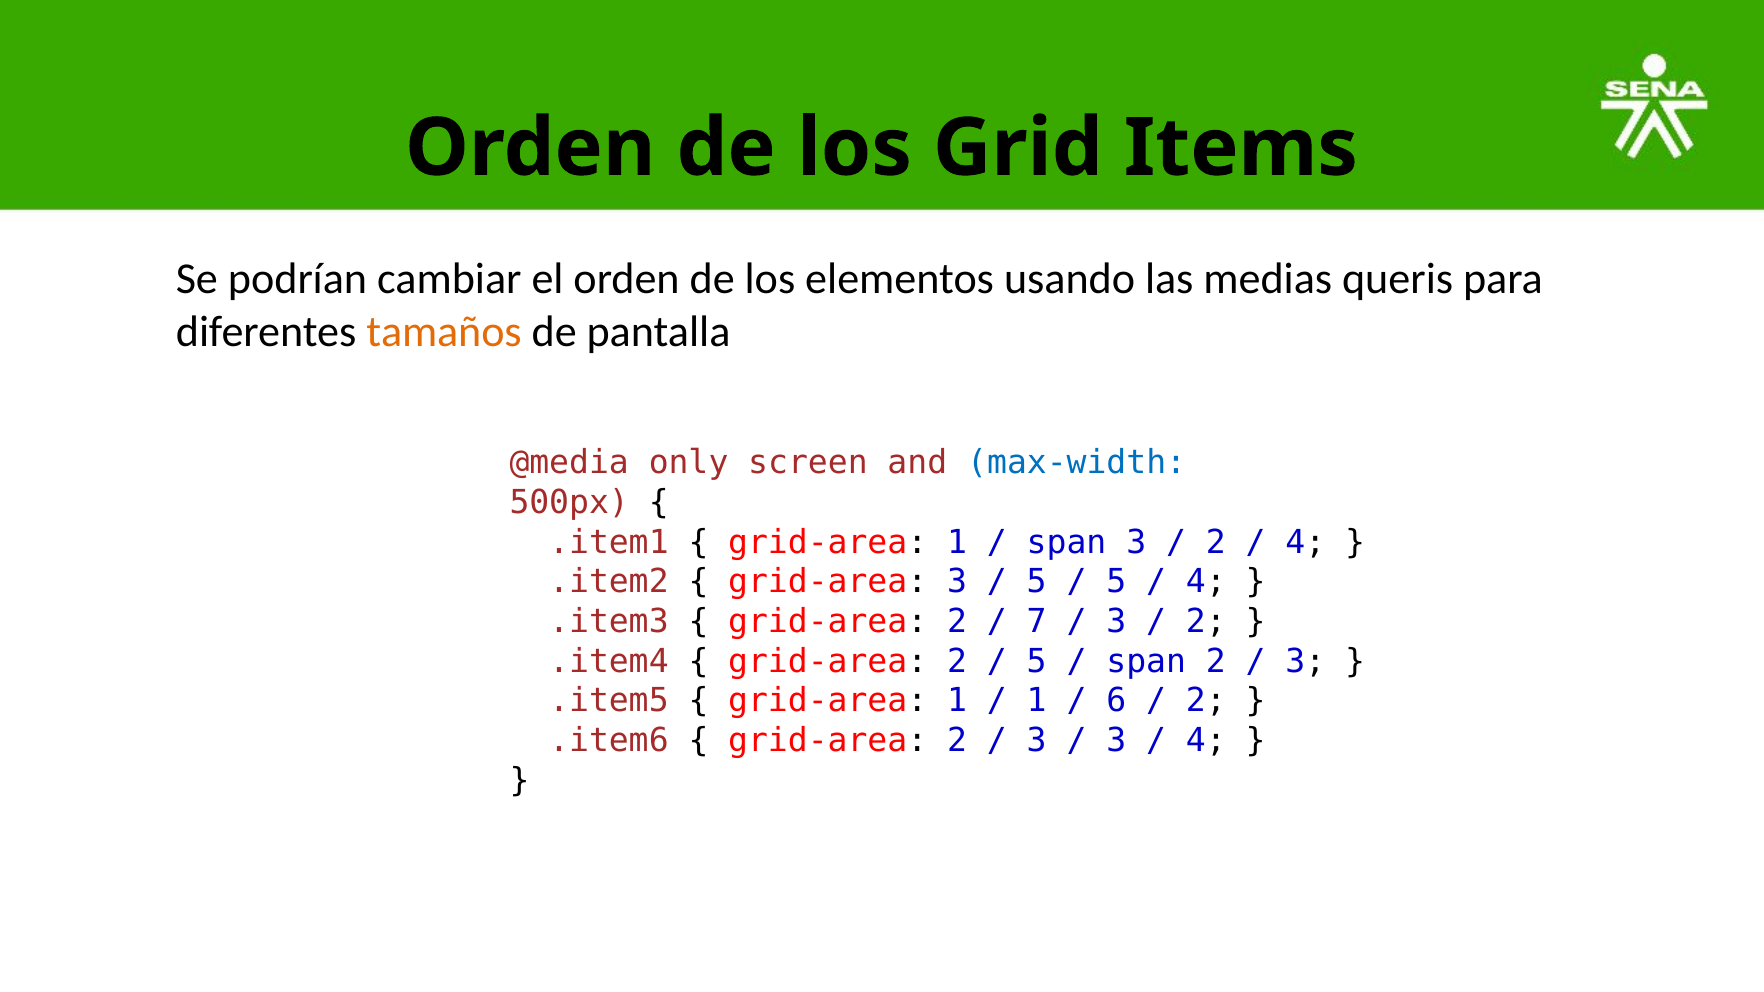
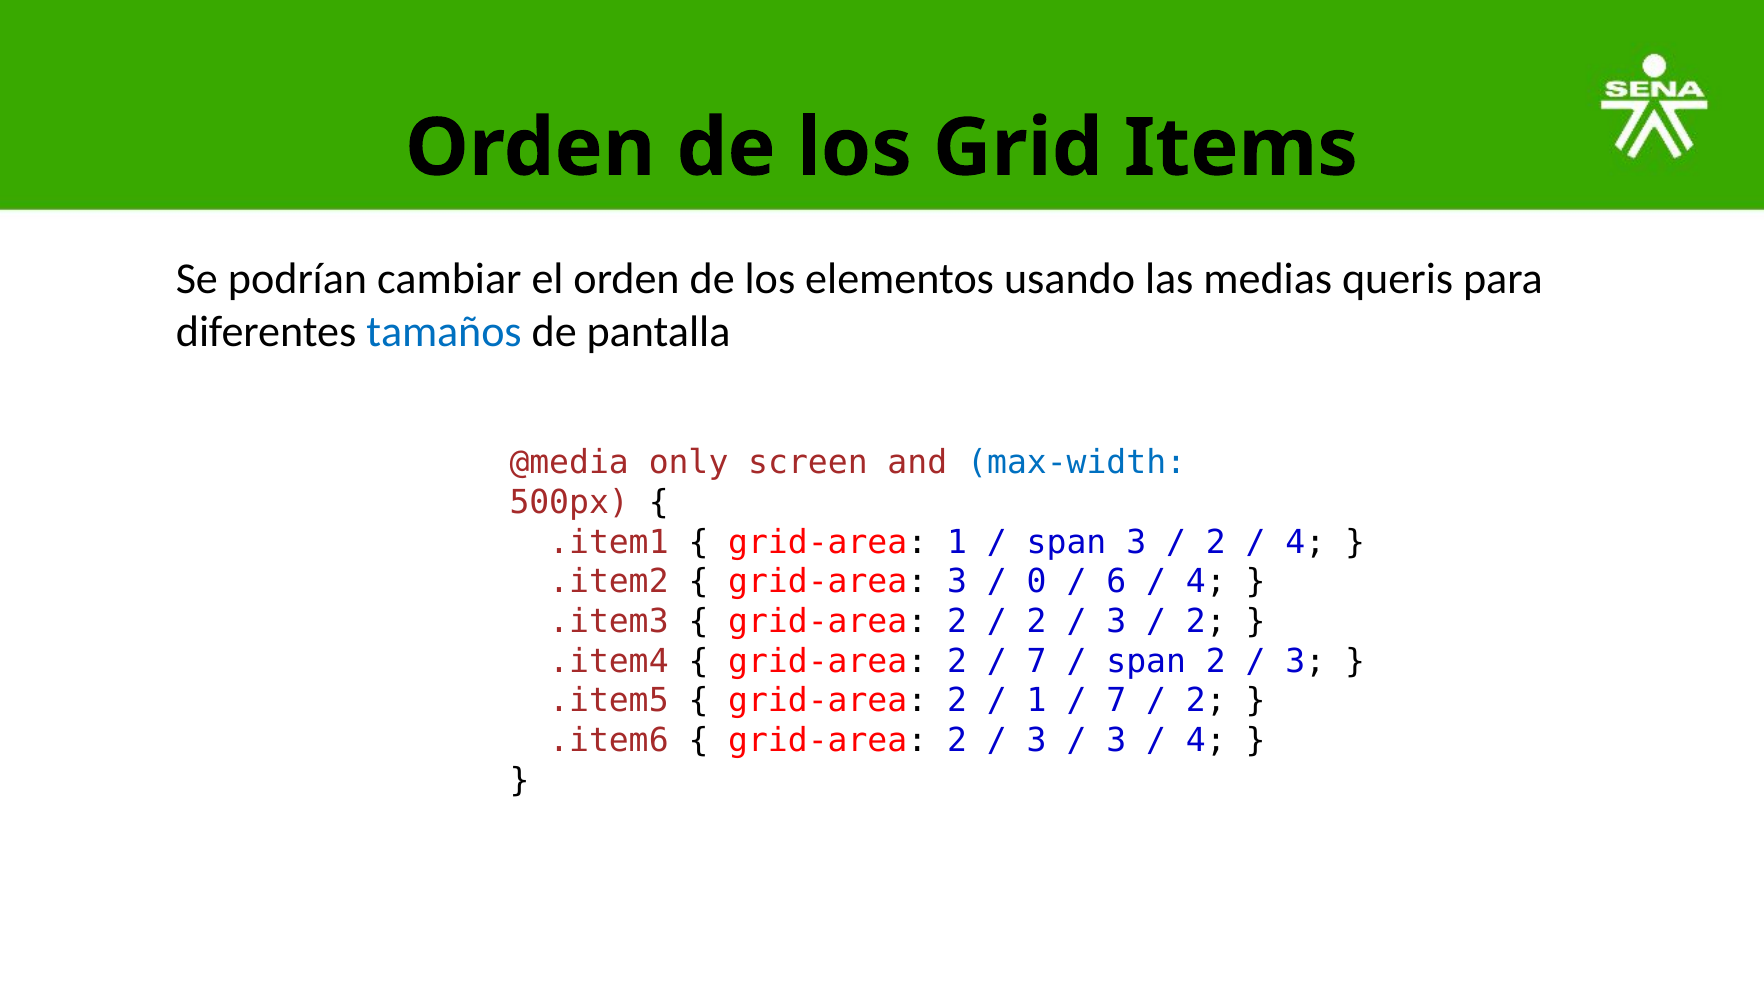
tamaños colour: orange -> blue (444, 332)
5: 5 -> 0 (1037, 582)
5: 5 -> 6 (1116, 582)
7: 7 -> 2 (1037, 622)
5: 5 -> 7 (1037, 662)
1: 1 -> 2 (957, 701)
6: 6 -> 7 (1116, 701)
